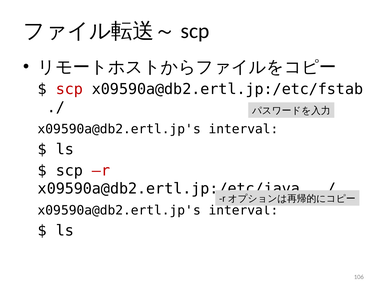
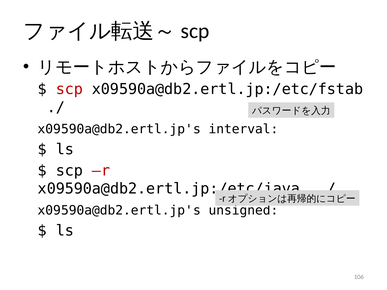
interval: interval -> unsigned (244, 211)
